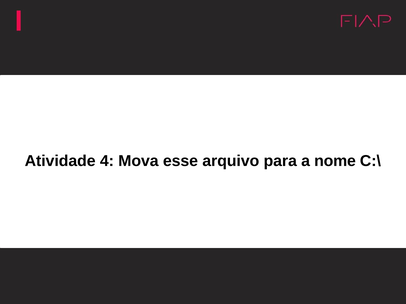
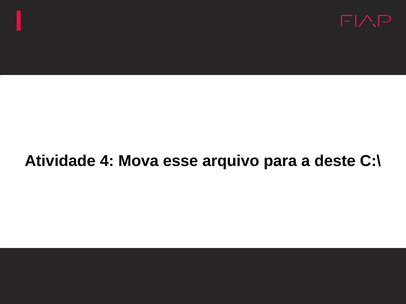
nome: nome -> deste (335, 161)
